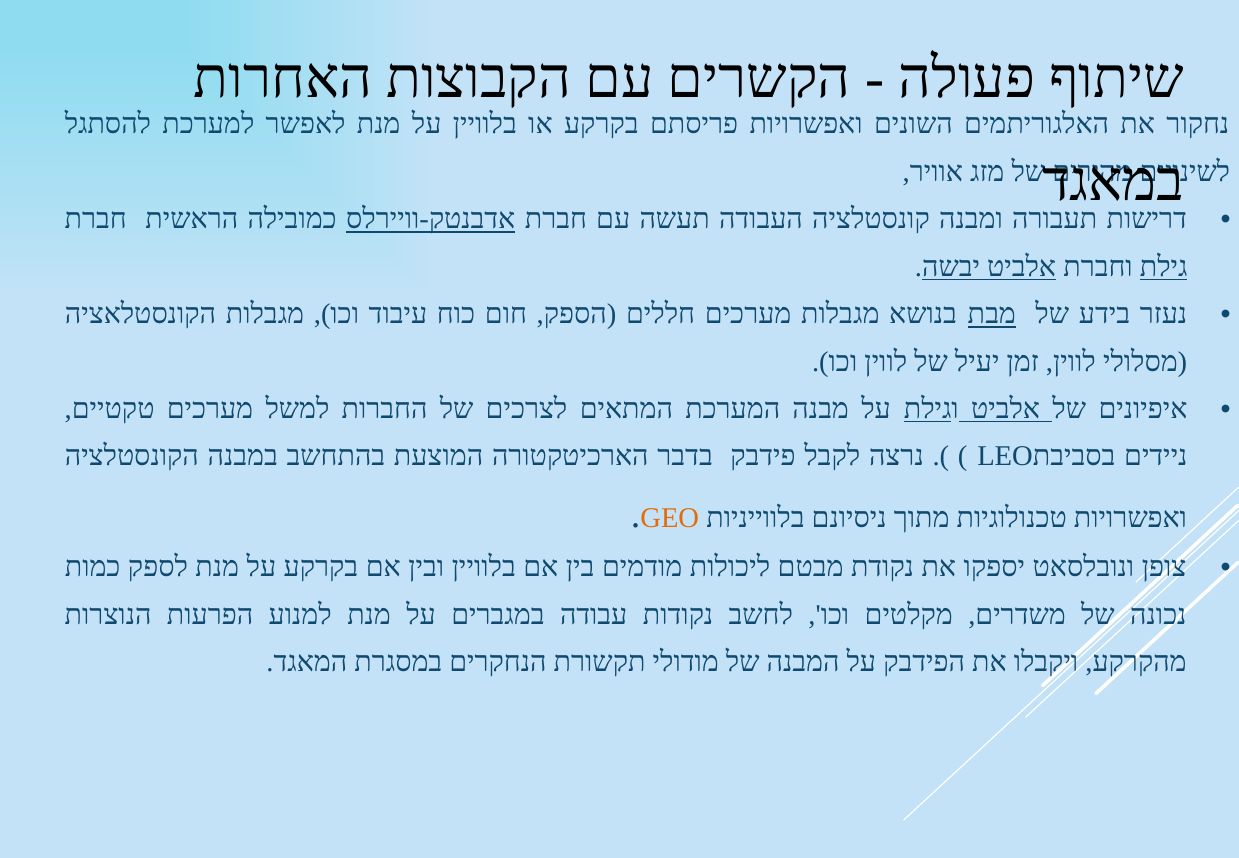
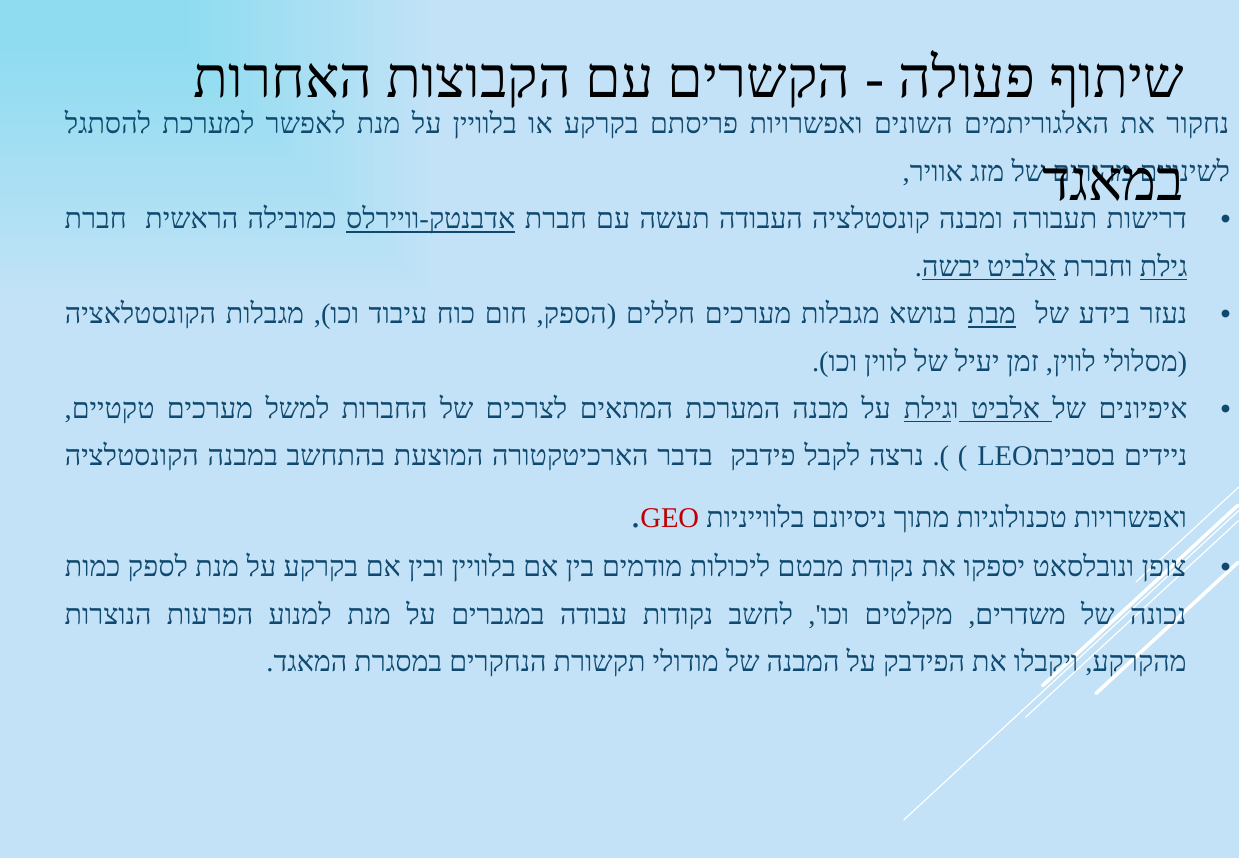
GEO colour: orange -> red (670, 518)
